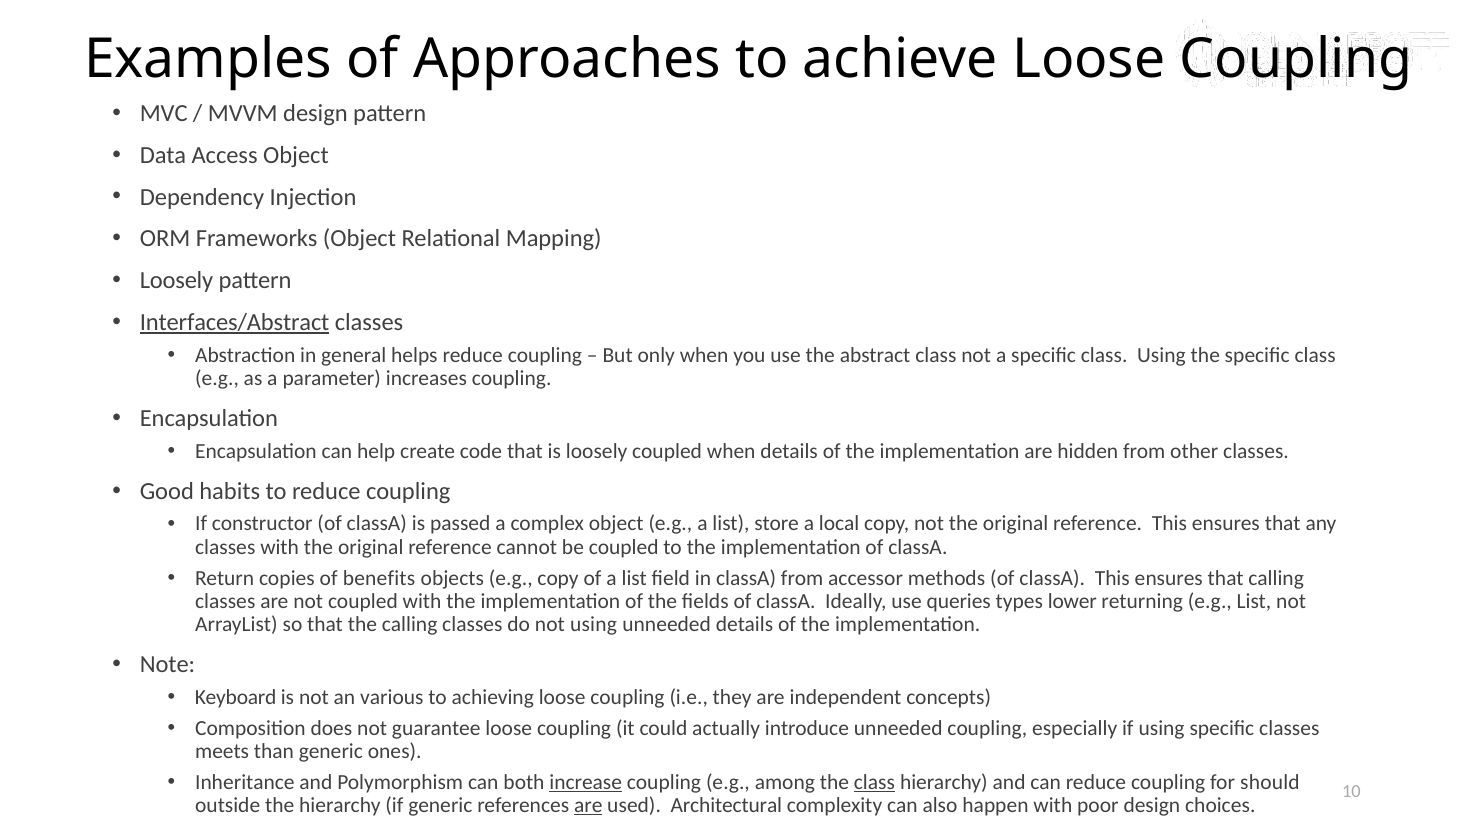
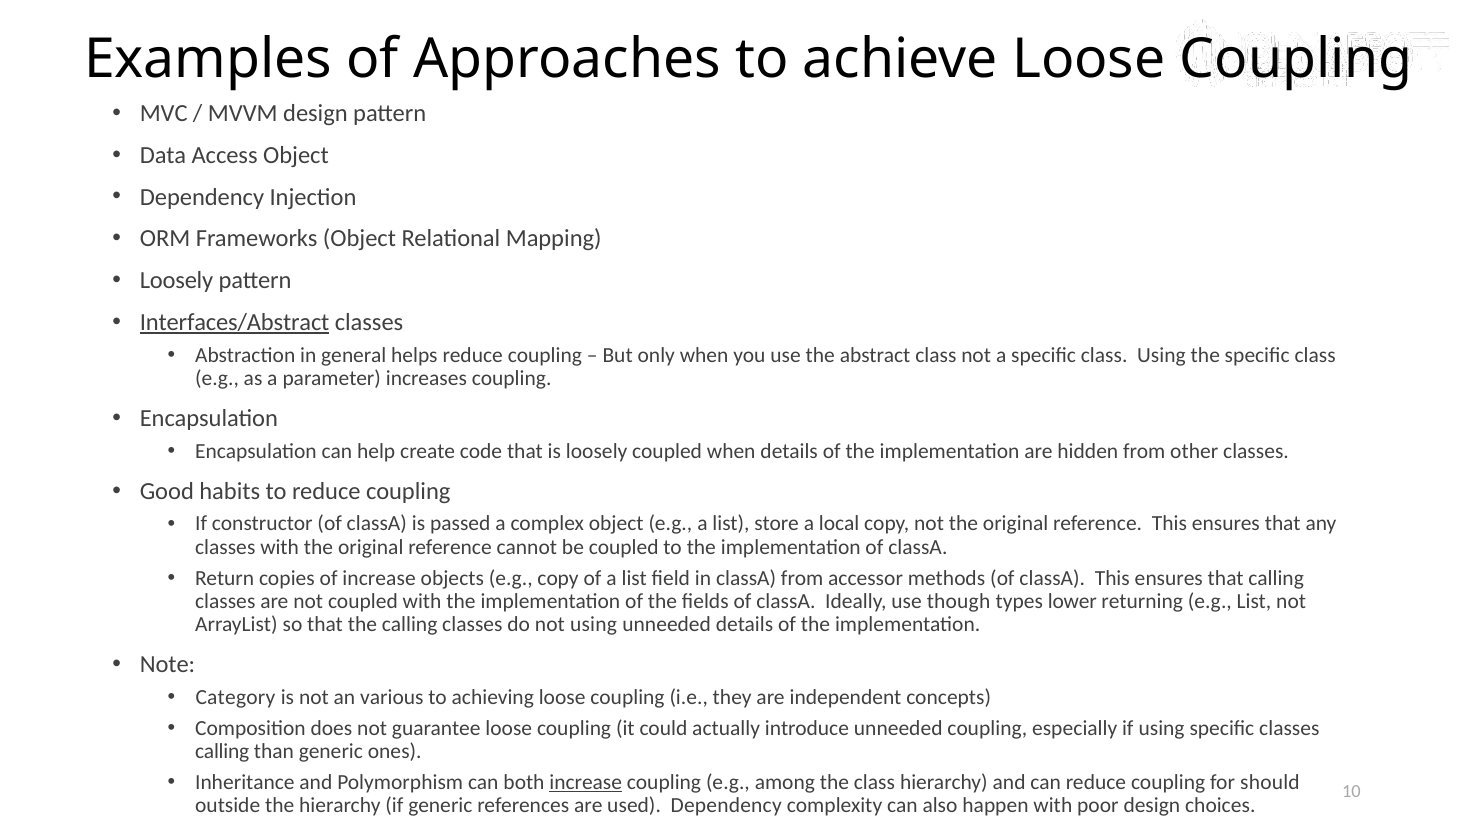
of benefits: benefits -> increase (379, 578)
queries: queries -> though (959, 601)
Keyboard: Keyboard -> Category (235, 697)
meets: meets -> calling (222, 751)
class underline: present -> none (874, 782)
are underline: present -> none (588, 805)
used Architectural: Architectural -> Dependency (726, 805)
